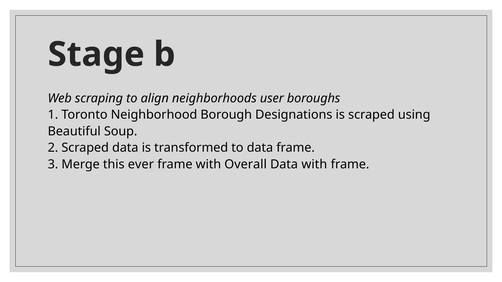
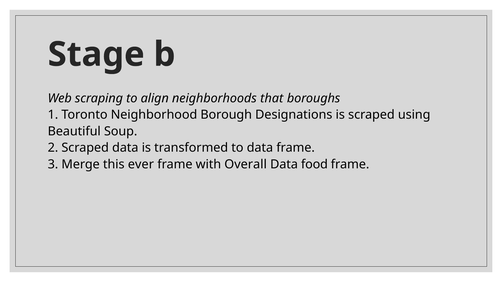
user: user -> that (272, 98)
Data with: with -> food (314, 165)
